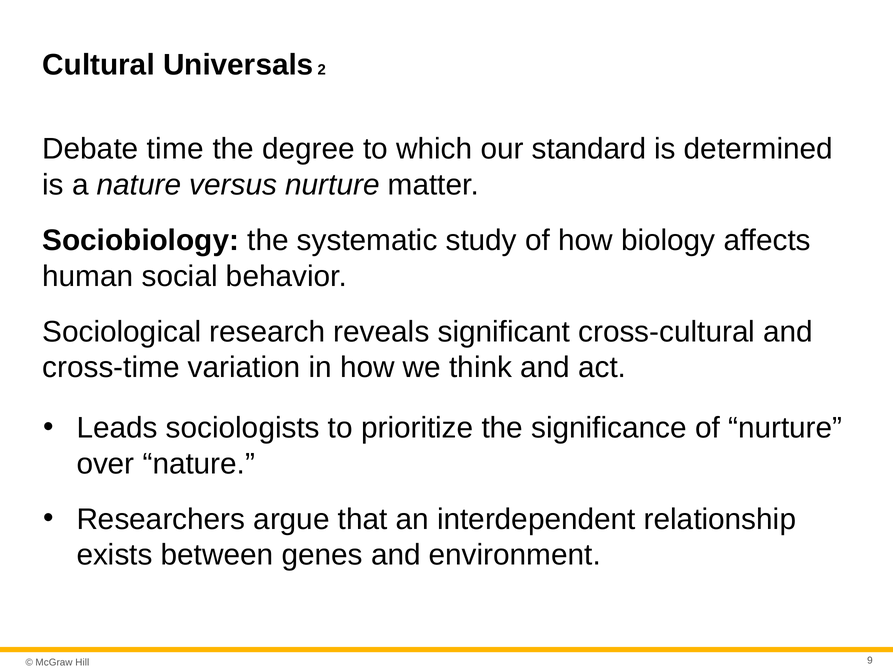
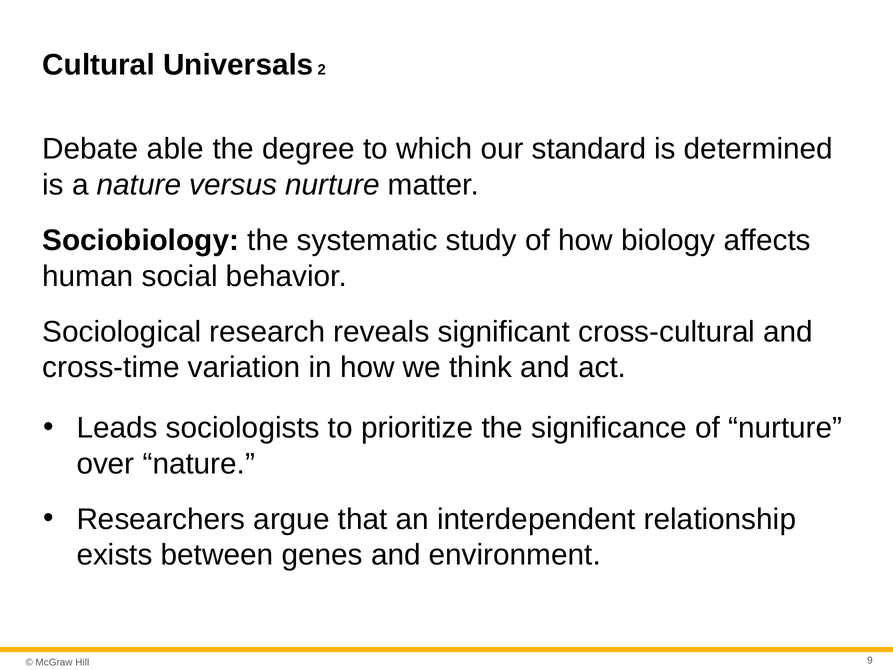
time: time -> able (175, 149)
